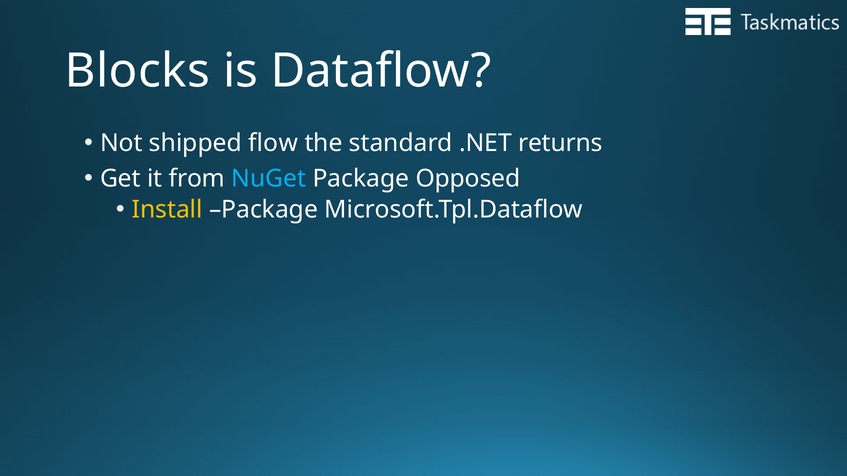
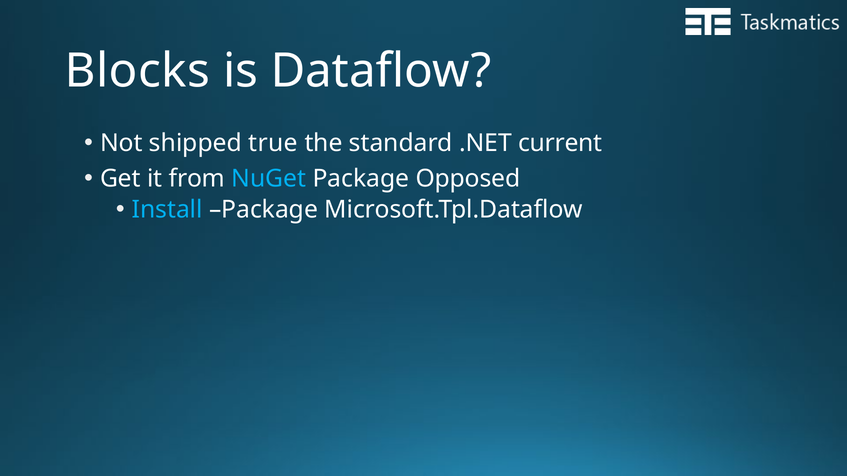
flow: flow -> true (273, 143)
returns: returns -> current (560, 143)
Install colour: yellow -> light blue (167, 210)
